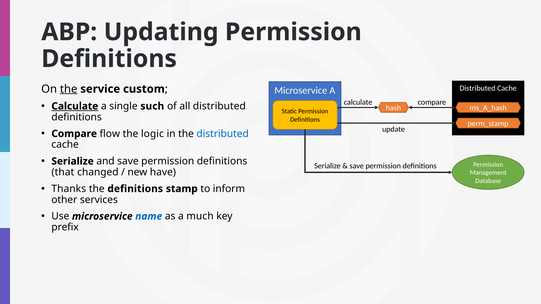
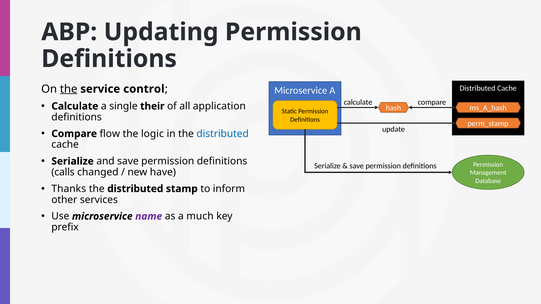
custom: custom -> control (144, 89)
Calculate underline: present -> none (75, 106)
such: such -> their (152, 106)
all distributed: distributed -> application (219, 106)
that: that -> calls (63, 172)
definitions: definitions -> distributed (135, 189)
name colour: blue -> purple (149, 217)
